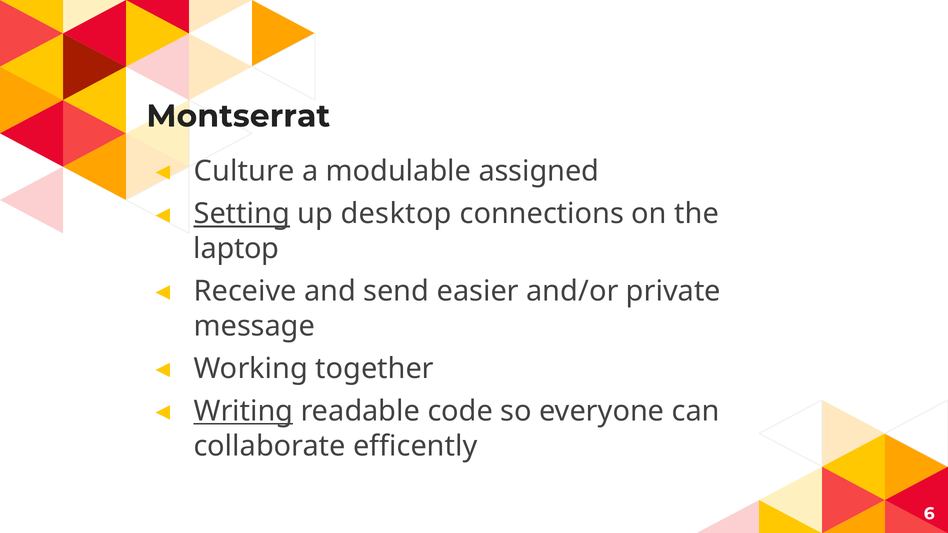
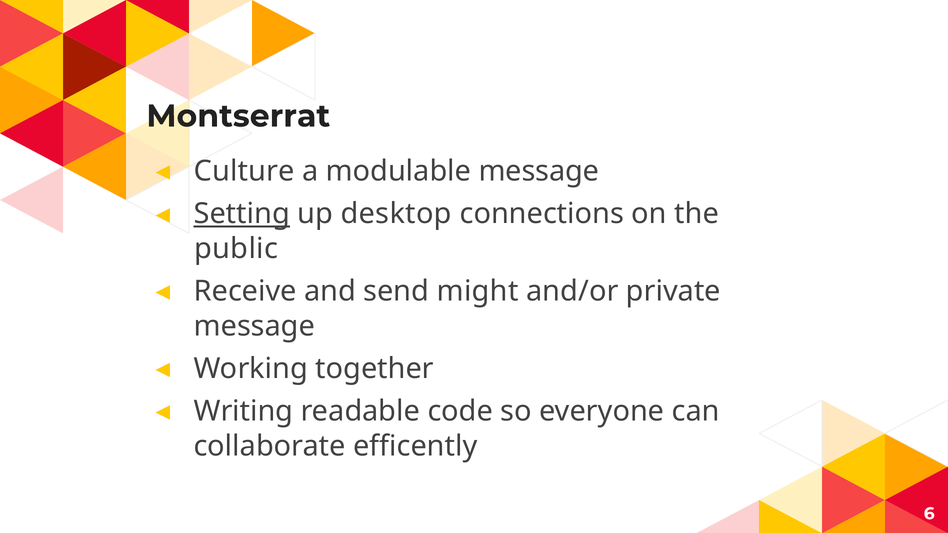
modulable assigned: assigned -> message (539, 171)
laptop: laptop -> public (236, 249)
easier: easier -> might (478, 291)
Writing underline: present -> none (244, 412)
